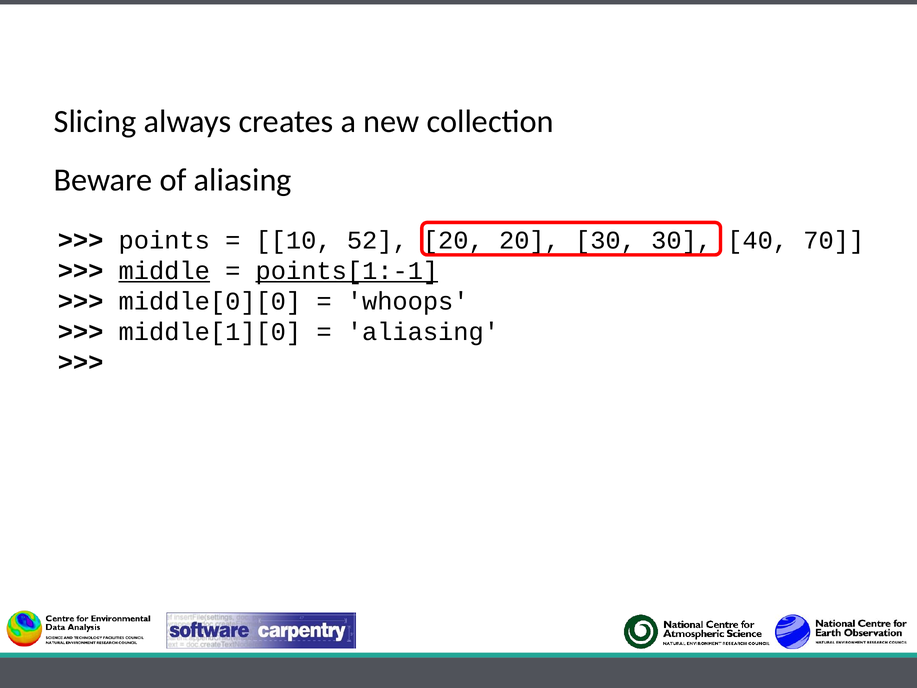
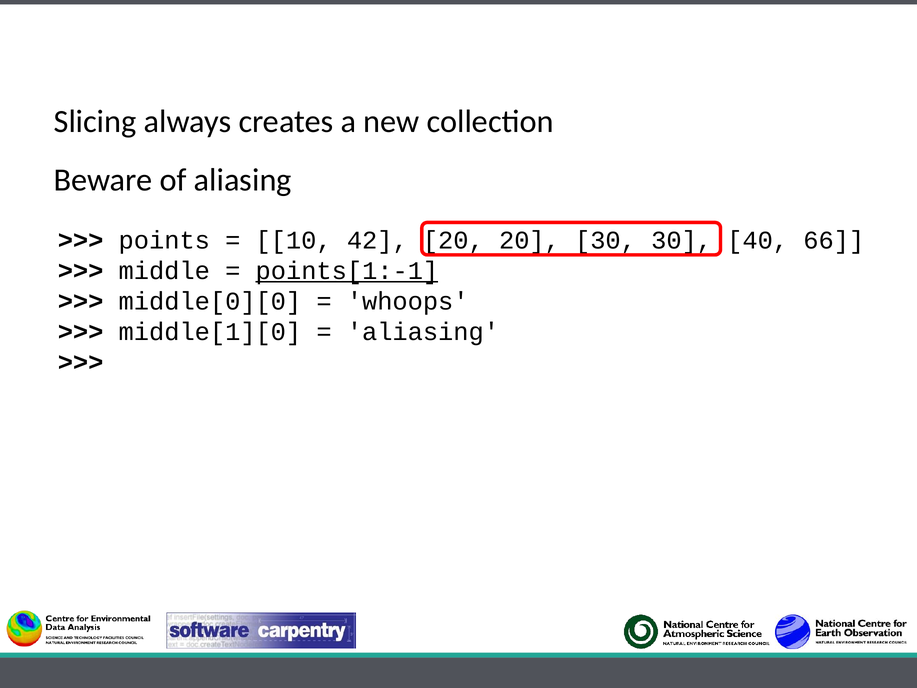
52: 52 -> 42 (377, 240)
70: 70 -> 66 (834, 240)
middle underline: present -> none (164, 271)
